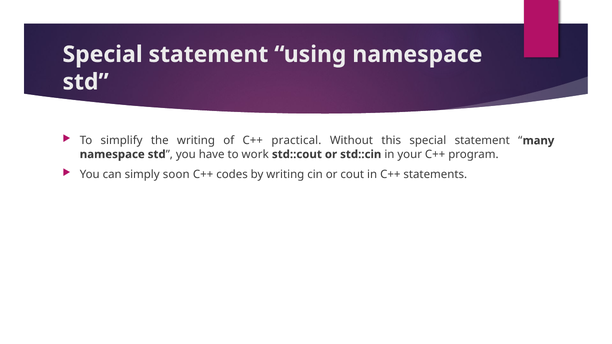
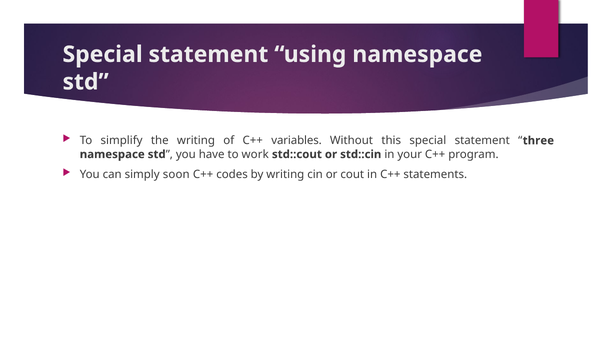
practical: practical -> variables (297, 141)
many: many -> three (538, 141)
